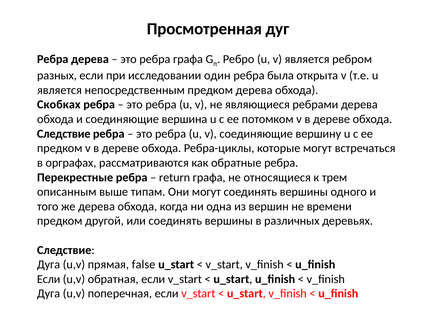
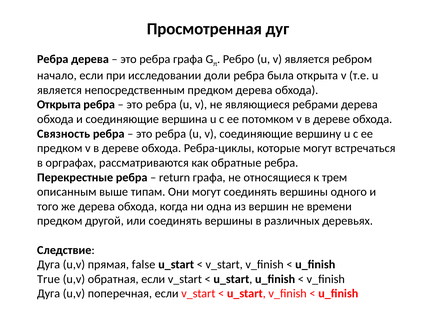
разных: разных -> начало (57, 76)
один: один -> доли (217, 76)
Скобках: Скобках -> Открыта (59, 105)
Следствие: Следствие -> Связность (64, 134)
Если: Если -> True (49, 279)
